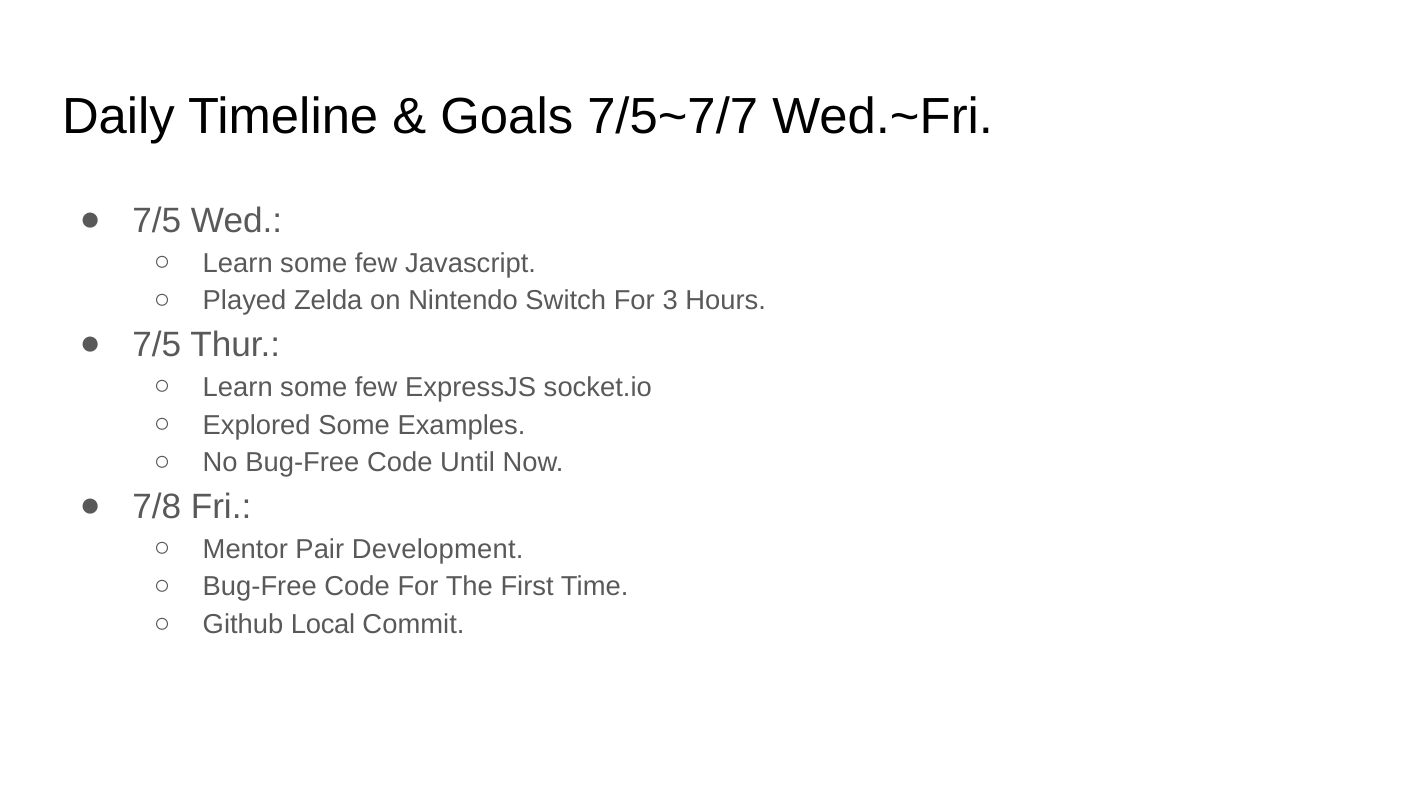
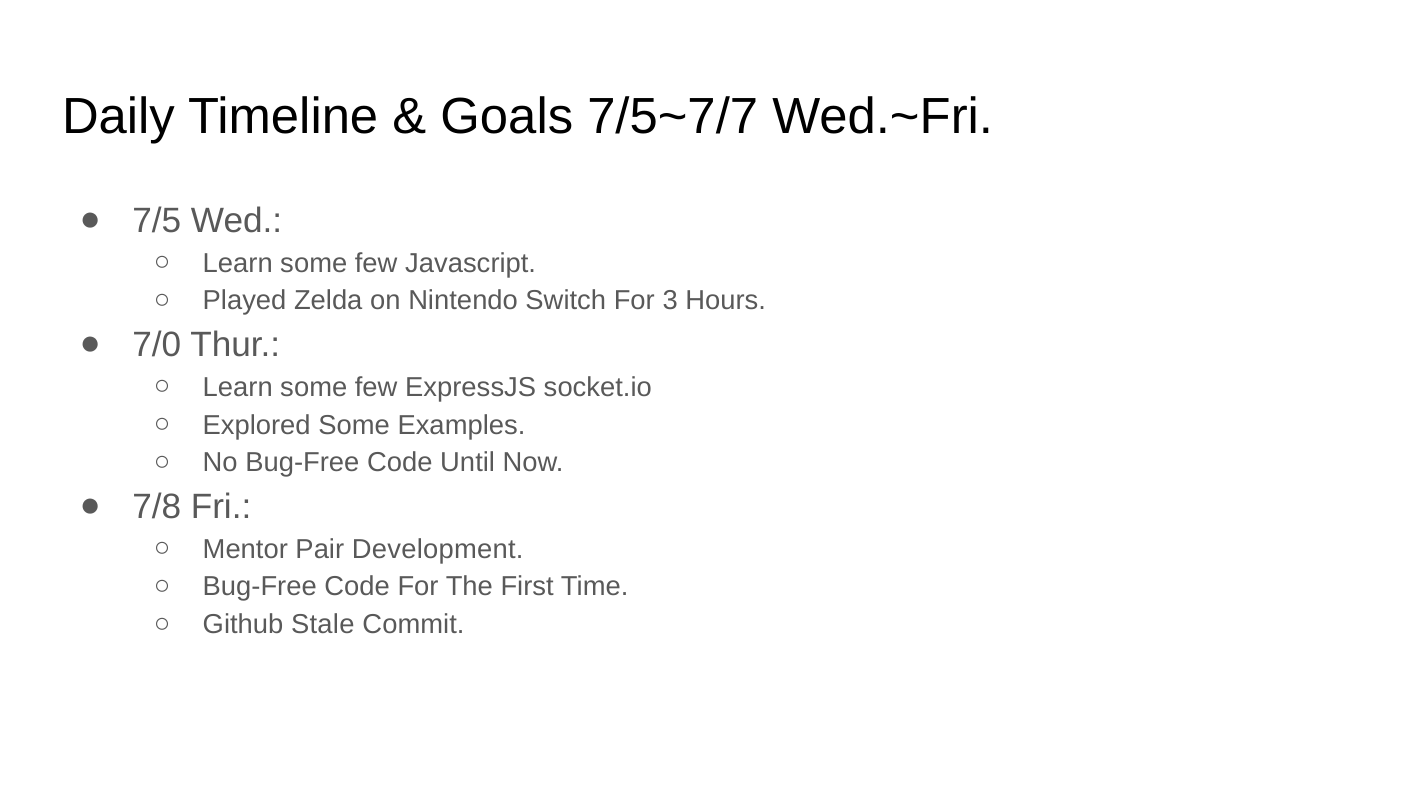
7/5: 7/5 -> 7/0 (157, 345)
Local: Local -> Stale (323, 625)
